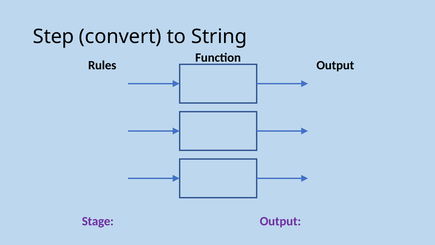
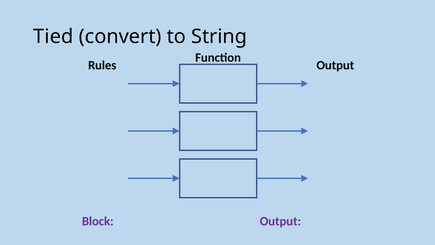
Step: Step -> Tied (53, 37)
Stage: Stage -> Block (98, 221)
